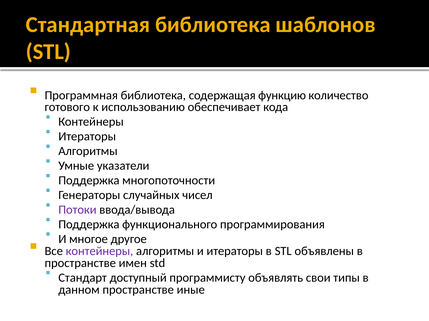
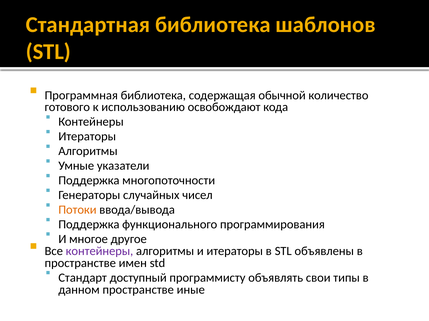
функцию: функцию -> обычной (282, 95)
обеспечивает: обеспечивает -> освобождают (224, 107)
Потоки colour: purple -> orange (77, 210)
